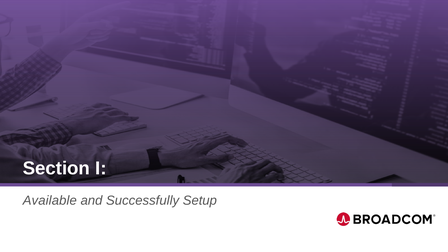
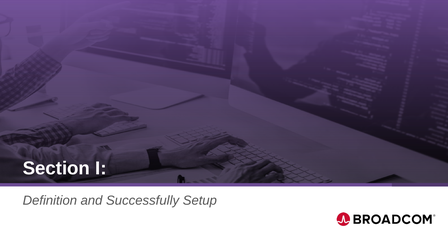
Available: Available -> Definition (50, 200)
